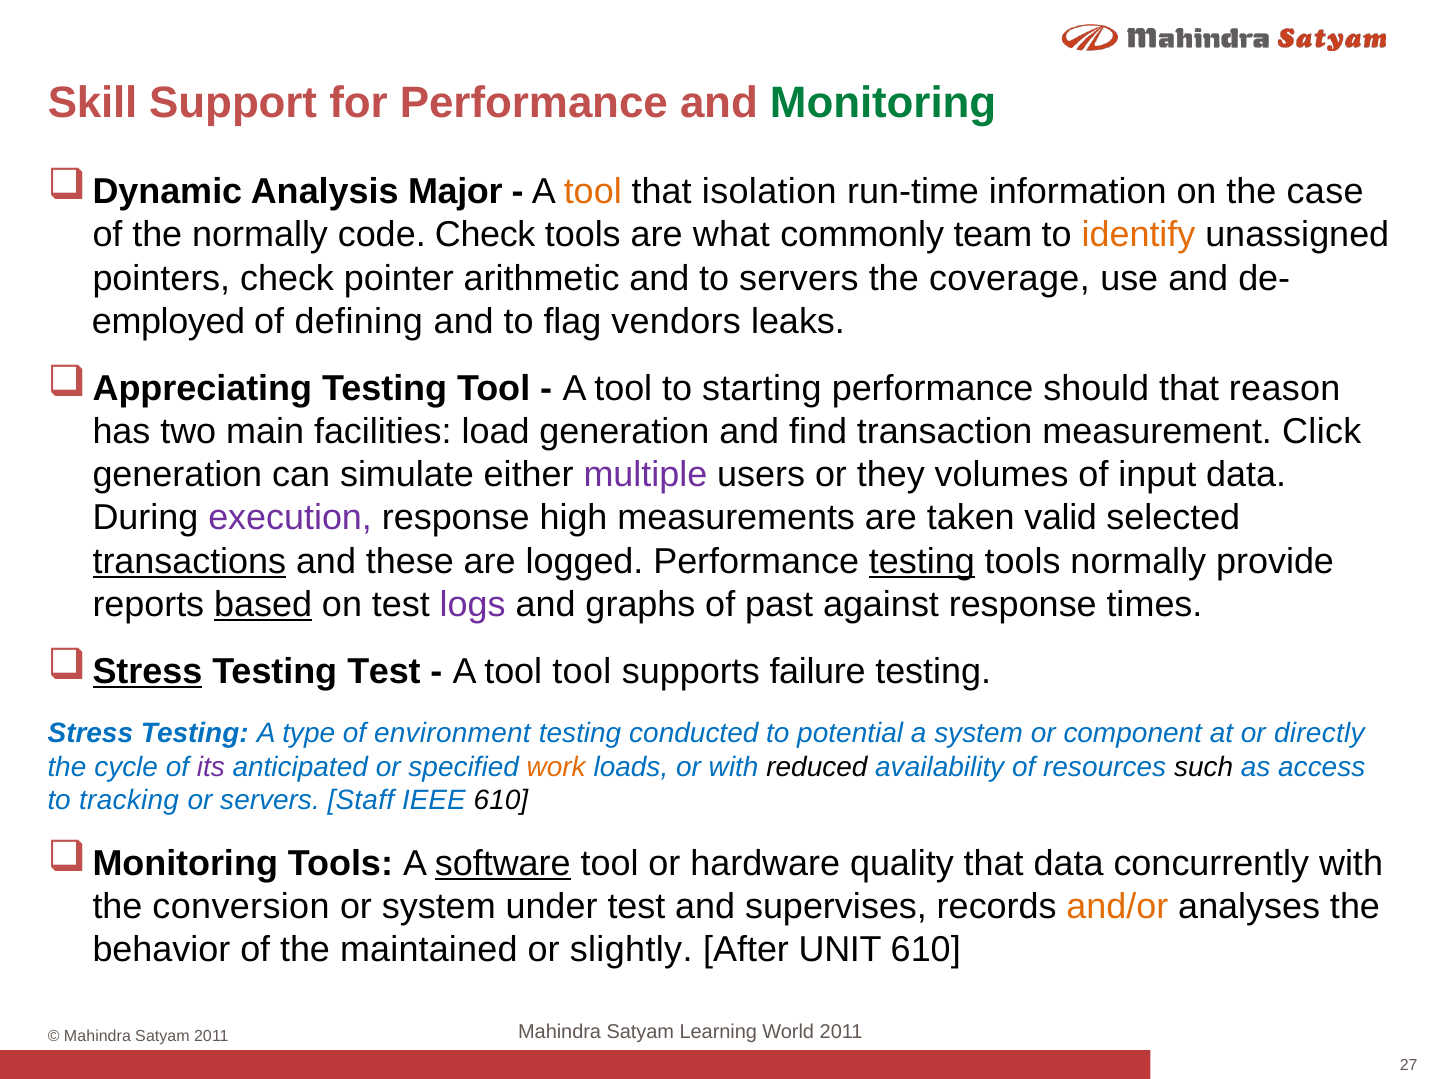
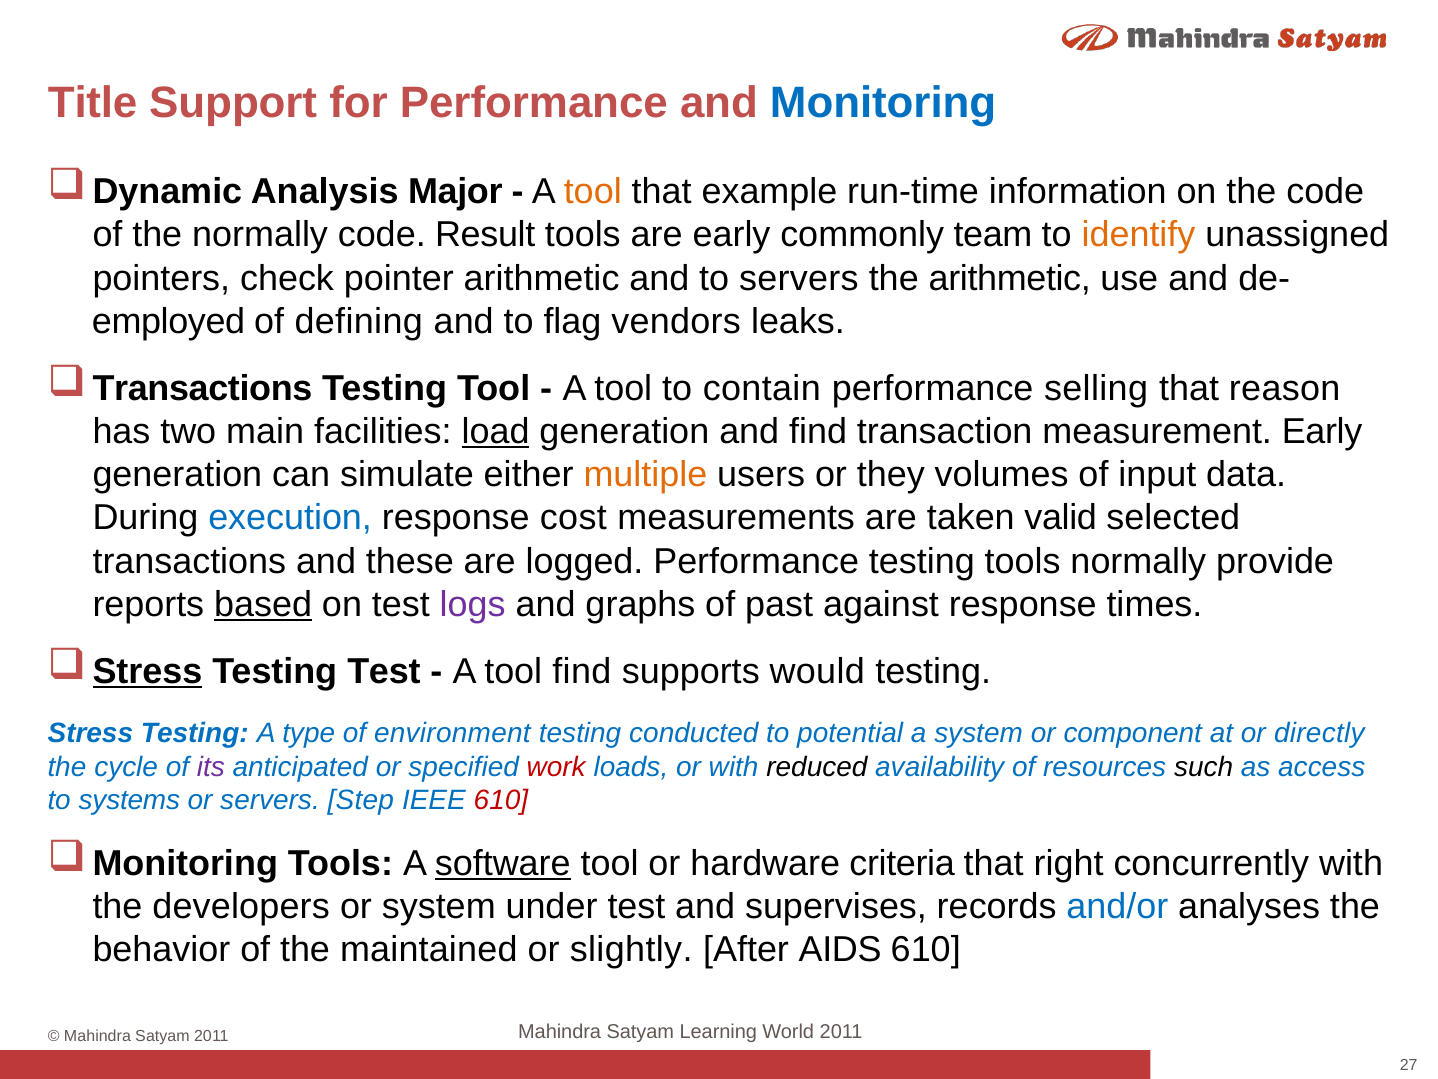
Skill: Skill -> Title (93, 103)
Monitoring colour: green -> blue (883, 103)
isolation: isolation -> example (769, 192)
the case: case -> code (1325, 192)
code Check: Check -> Result (485, 235)
are what: what -> early (732, 235)
the coverage: coverage -> arithmetic (1010, 278)
Appreciating: Appreciating -> Transactions (202, 388)
starting: starting -> contain (762, 388)
should: should -> selling (1096, 388)
load underline: none -> present (496, 431)
measurement Click: Click -> Early (1322, 431)
multiple colour: purple -> orange (645, 475)
execution colour: purple -> blue (290, 518)
high: high -> cost (573, 518)
transactions underline: present -> none (189, 561)
testing underline: present -> none (922, 561)
tool tool: tool -> find (582, 671)
failure: failure -> would (817, 671)
work colour: orange -> red (556, 766)
tracking: tracking -> systems (129, 800)
Staff: Staff -> Step (361, 800)
610 colour: black -> red (501, 800)
quality: quality -> criteria (902, 863)
that data: data -> right (1069, 863)
conversion: conversion -> developers (241, 906)
and/or colour: orange -> blue (1117, 906)
UNIT: UNIT -> AIDS (840, 949)
